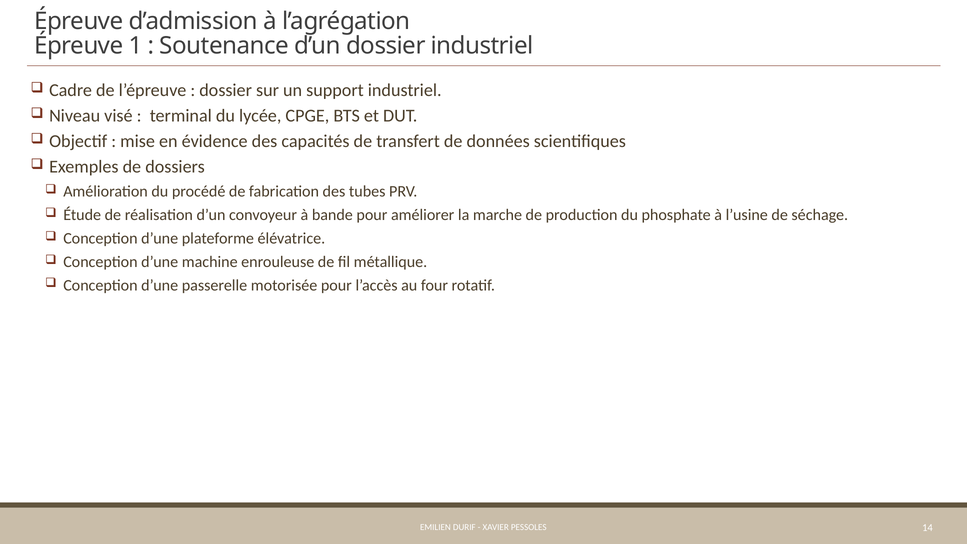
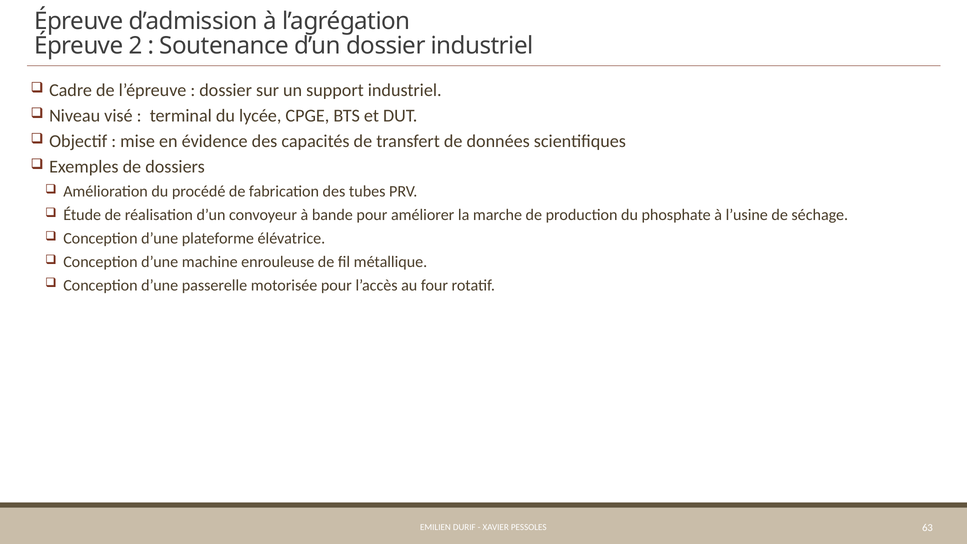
1: 1 -> 2 (136, 46)
14: 14 -> 63 (928, 527)
